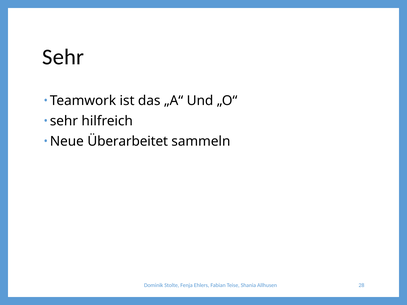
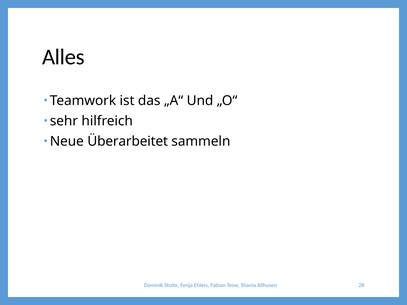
Sehr: Sehr -> Alles (63, 57)
